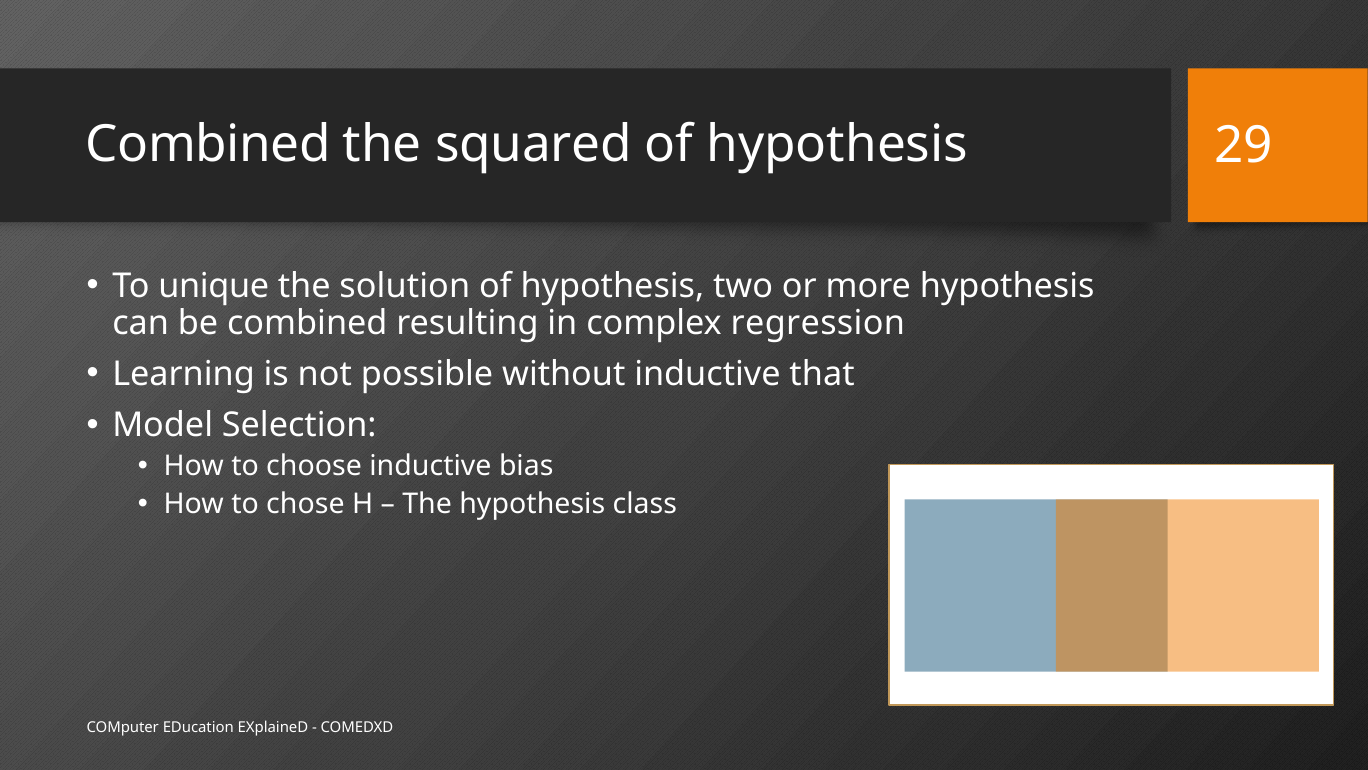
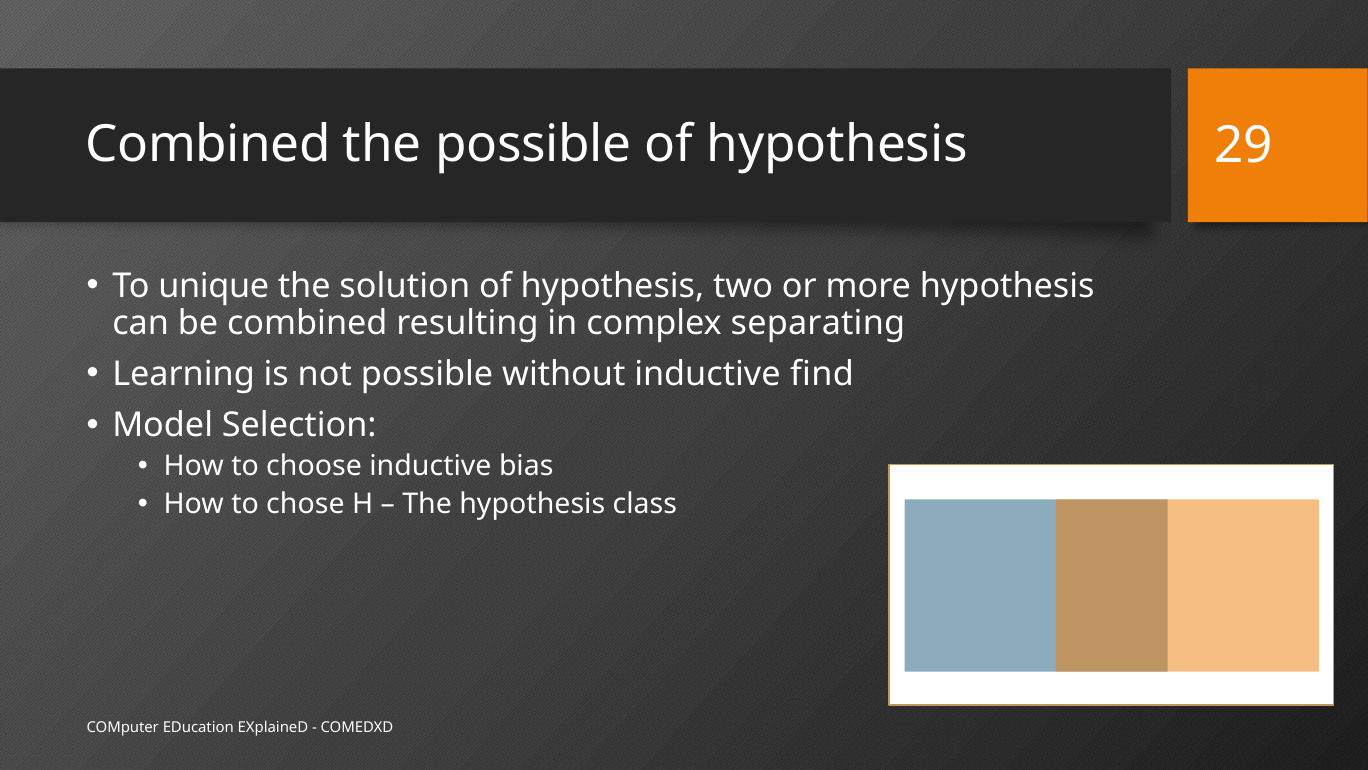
the squared: squared -> possible (533, 145)
regression: regression -> separating (818, 323)
that: that -> find (822, 374)
